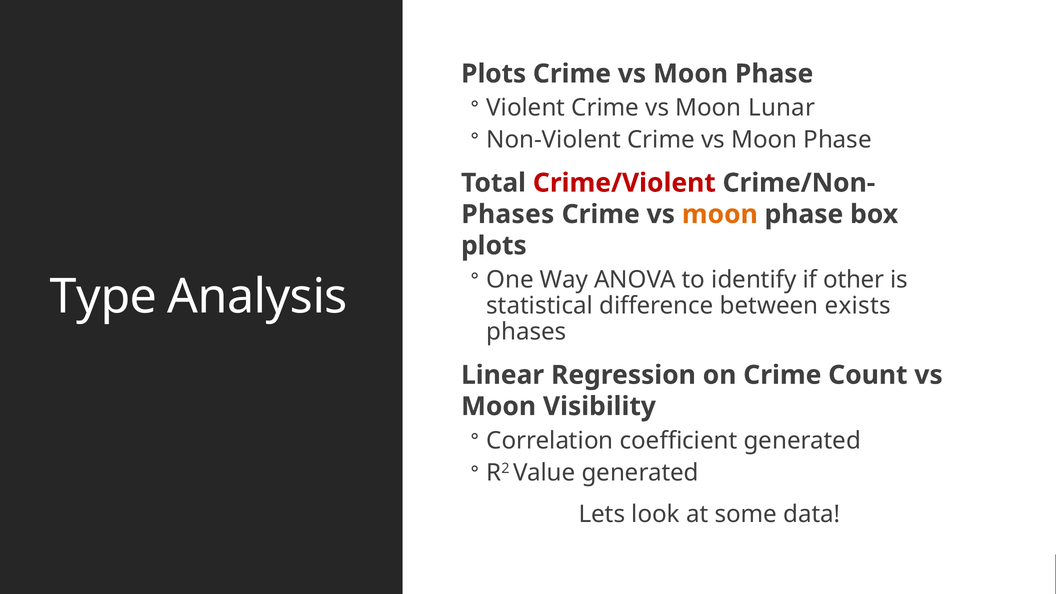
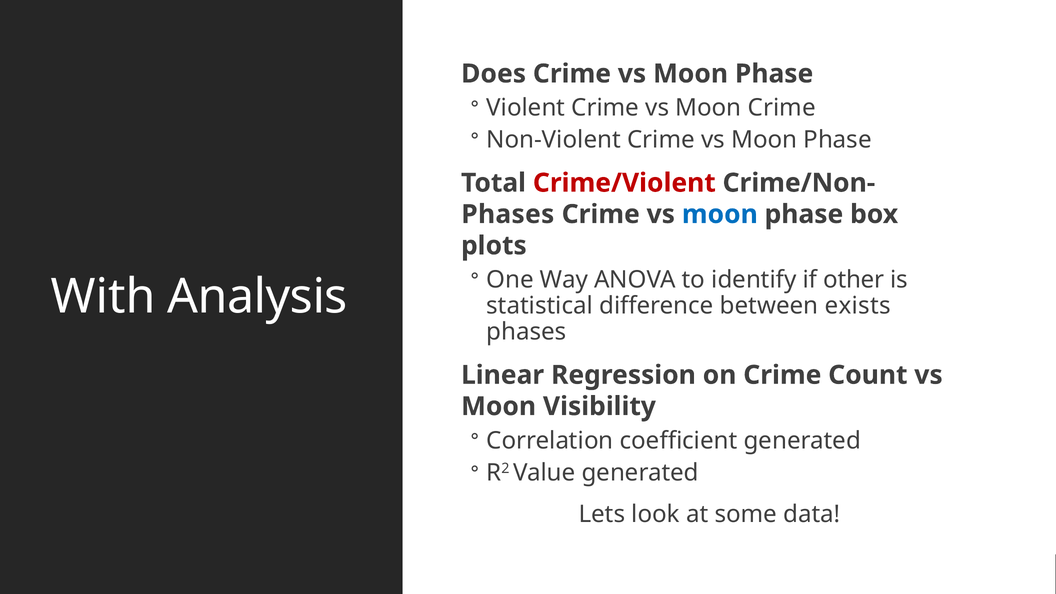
Plots: Plots -> Does (494, 74)
Moon Lunar: Lunar -> Crime (782, 108)
moon colour: orange -> blue (720, 214)
Type: Type -> With (103, 297)
